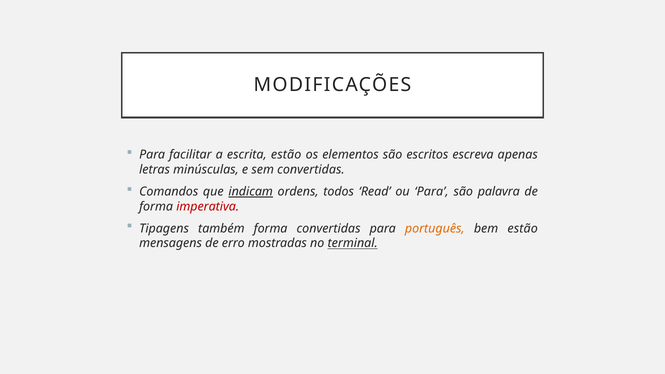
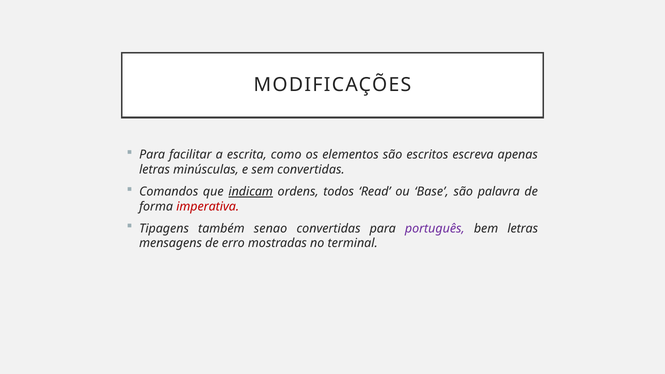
escrita estão: estão -> como (286, 155)
ou Para: Para -> Base (432, 192)
também forma: forma -> senao (271, 228)
português colour: orange -> purple (435, 228)
bem estão: estão -> letras (523, 228)
terminal underline: present -> none (353, 243)
